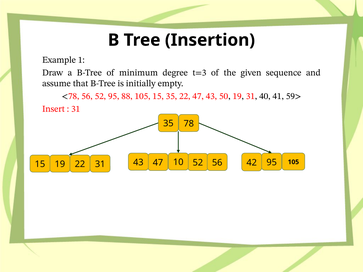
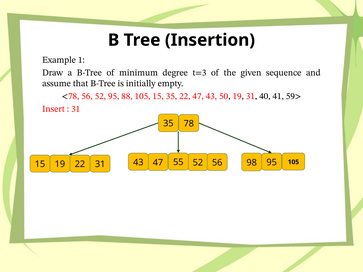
42: 42 -> 98 (252, 163)
10: 10 -> 55 (178, 162)
